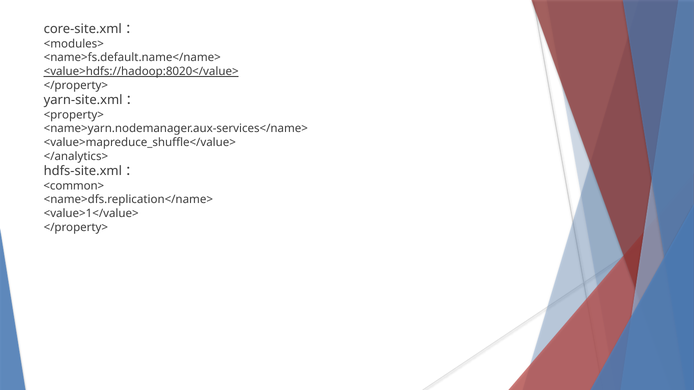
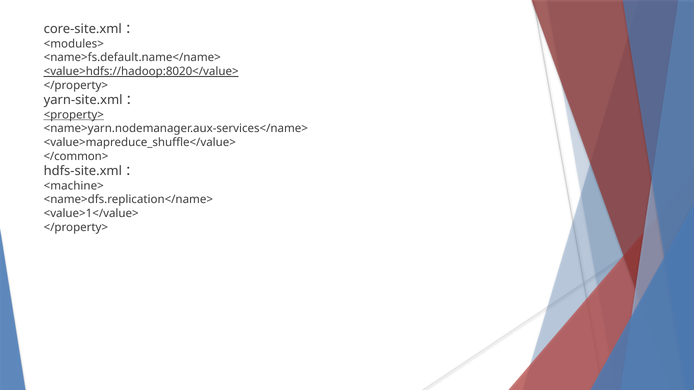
<property> underline: none -> present (74, 115)
</analytics>: </analytics> -> </common> (76, 157)
<common>: <common> -> <machine> (74, 186)
